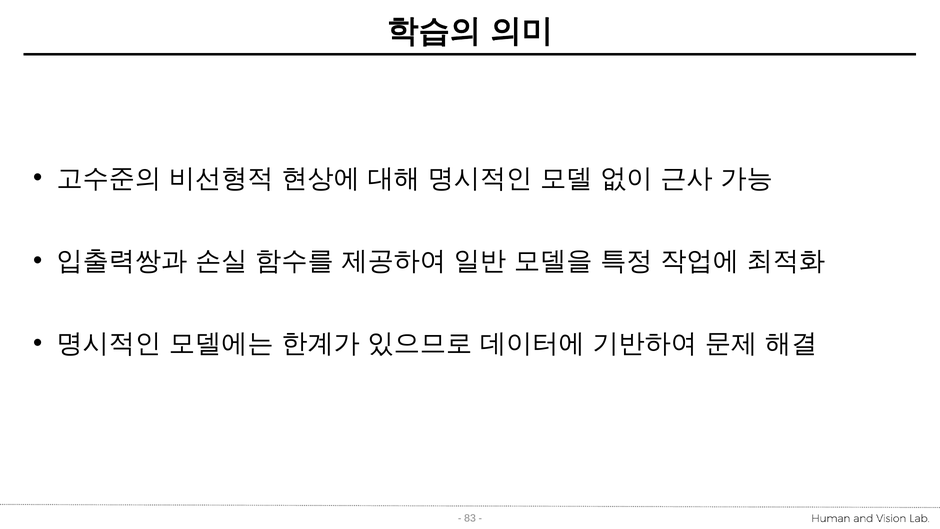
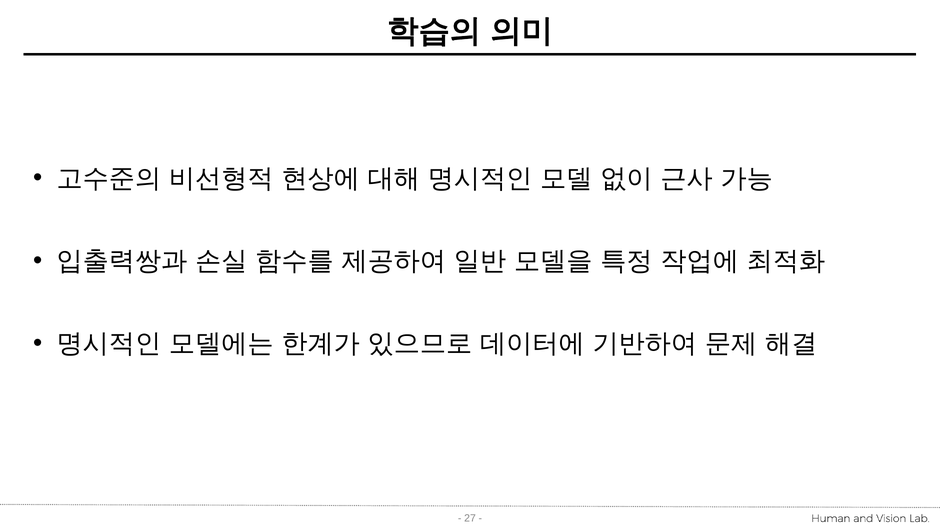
83: 83 -> 27 (470, 518)
